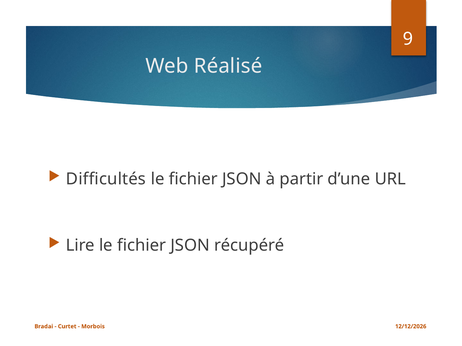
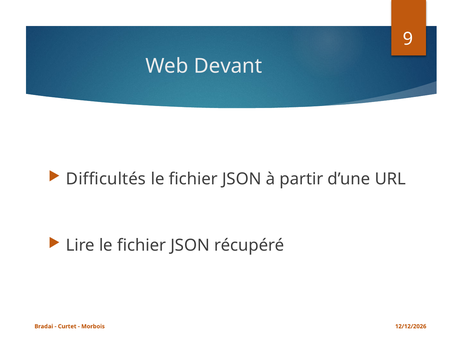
Réalisé: Réalisé -> Devant (228, 66)
